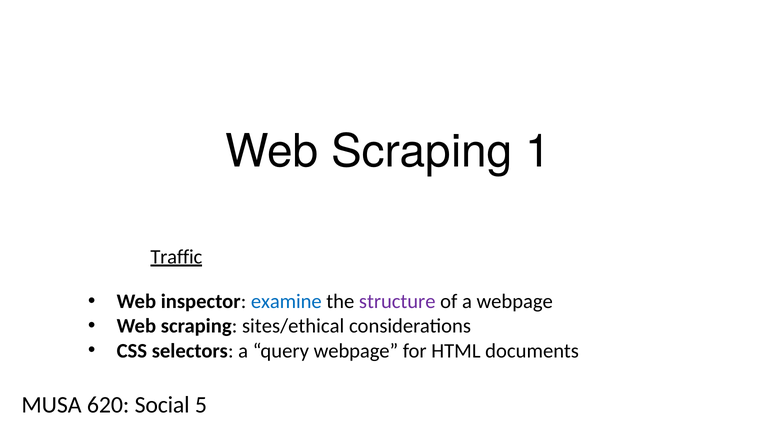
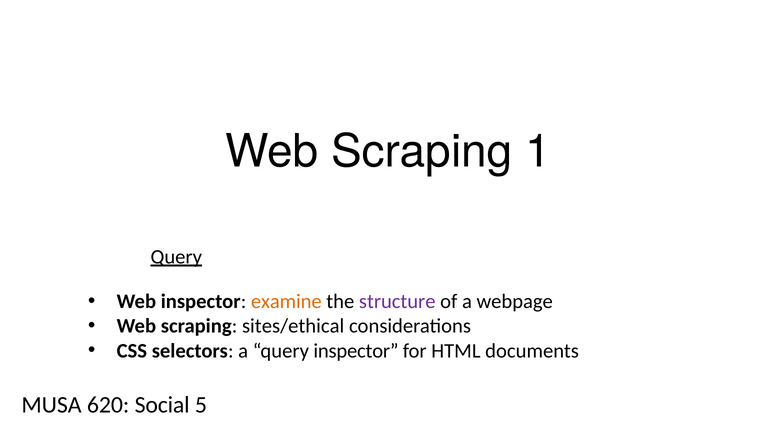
Traffic: Traffic -> Query (176, 257)
examine colour: blue -> orange (286, 302)
query webpage: webpage -> inspector (356, 351)
